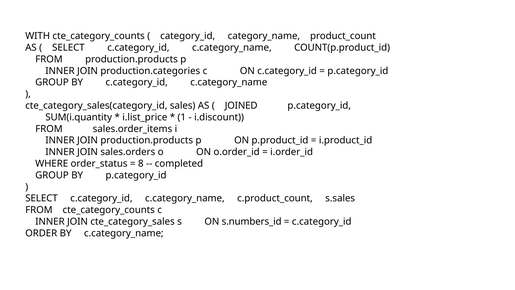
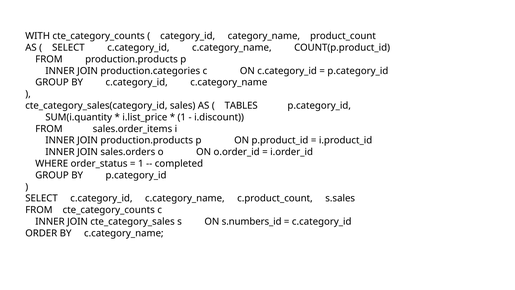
JOINED: JOINED -> TABLES (241, 106)
8: 8 -> 1 (141, 163)
